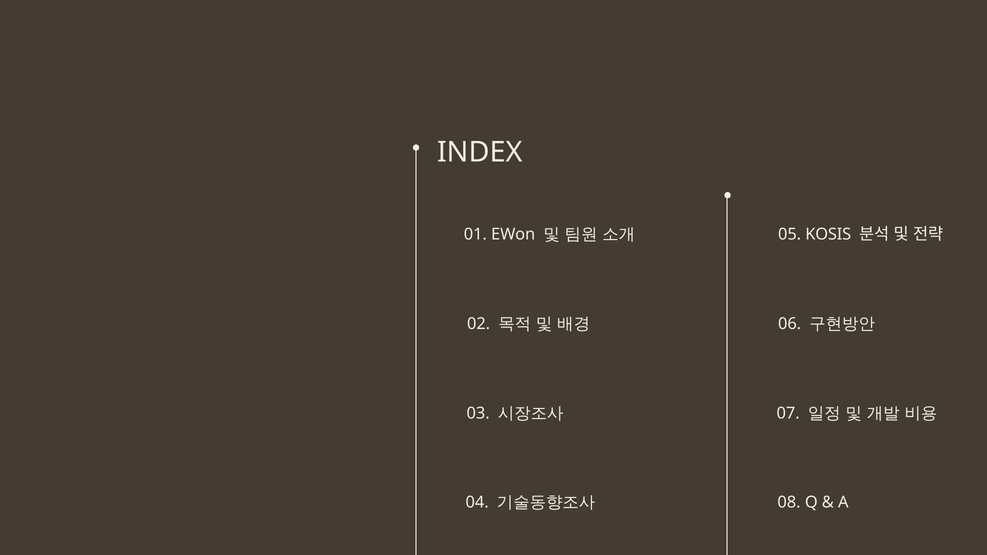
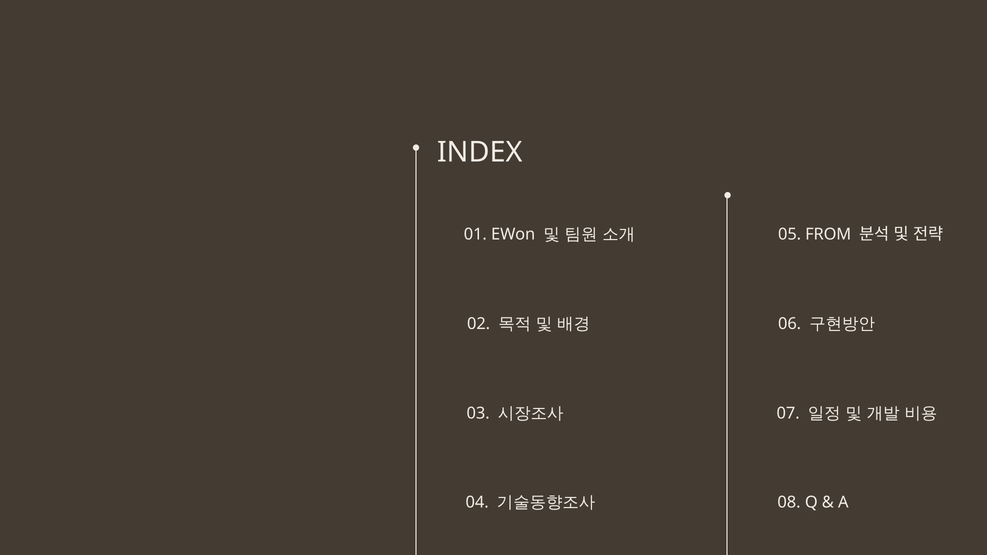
KOSIS: KOSIS -> FROM (828, 235)
